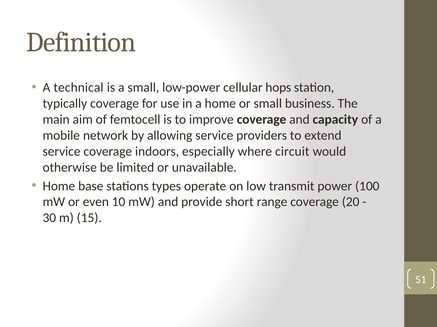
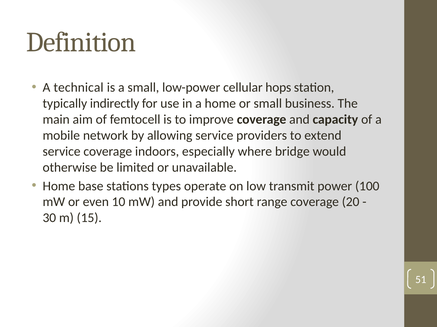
typically coverage: coverage -> indirectly (115, 104)
circuit: circuit -> bridge (292, 152)
